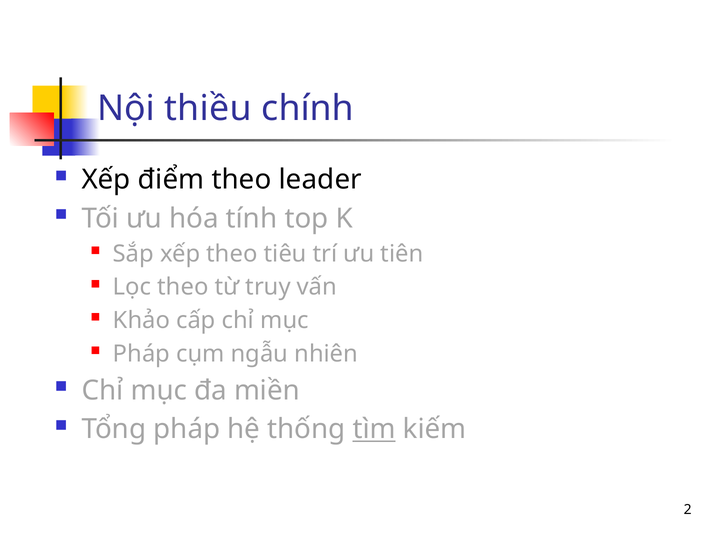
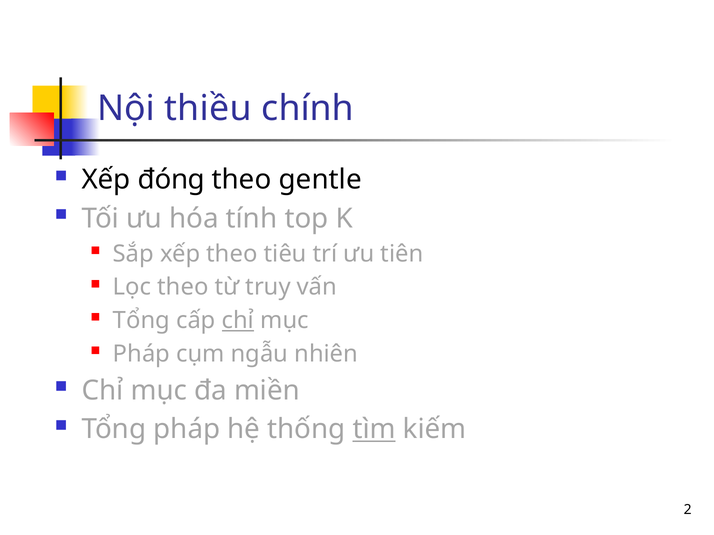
điểm: điểm -> đóng (171, 180)
leader: leader -> gentle (320, 180)
Khảo: Khảo -> Tổng (141, 321)
chỉ underline: none -> present (238, 321)
